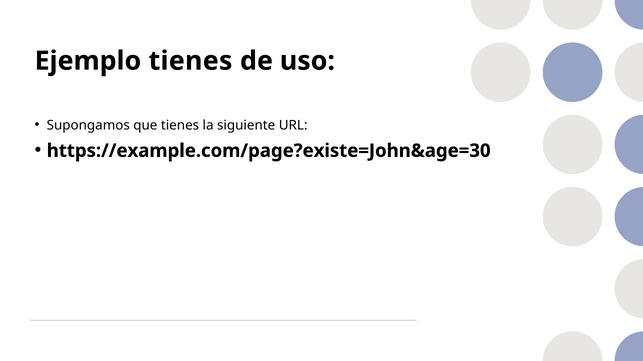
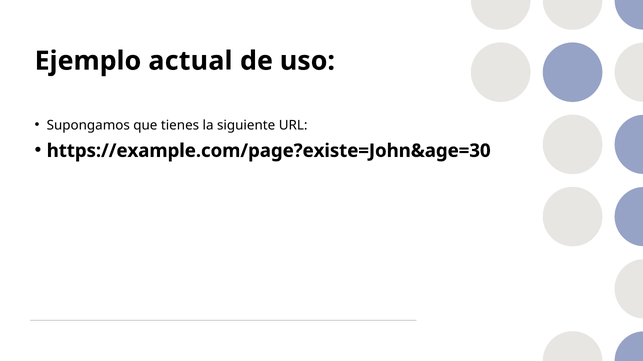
Ejemplo tienes: tienes -> actual (191, 61)
